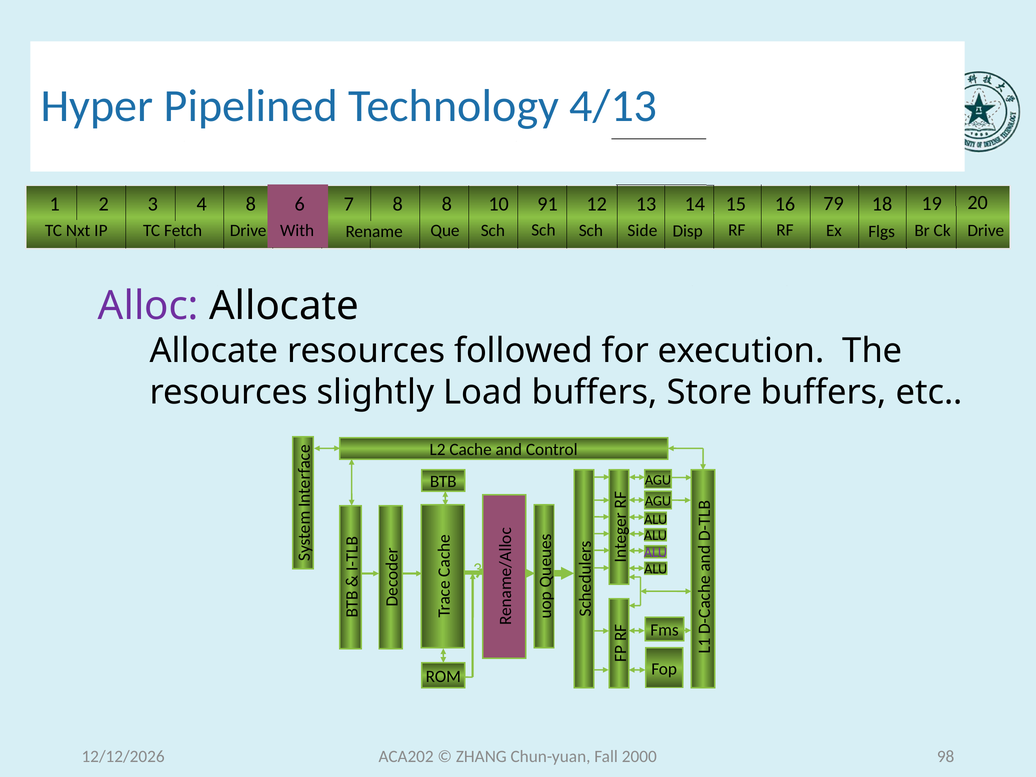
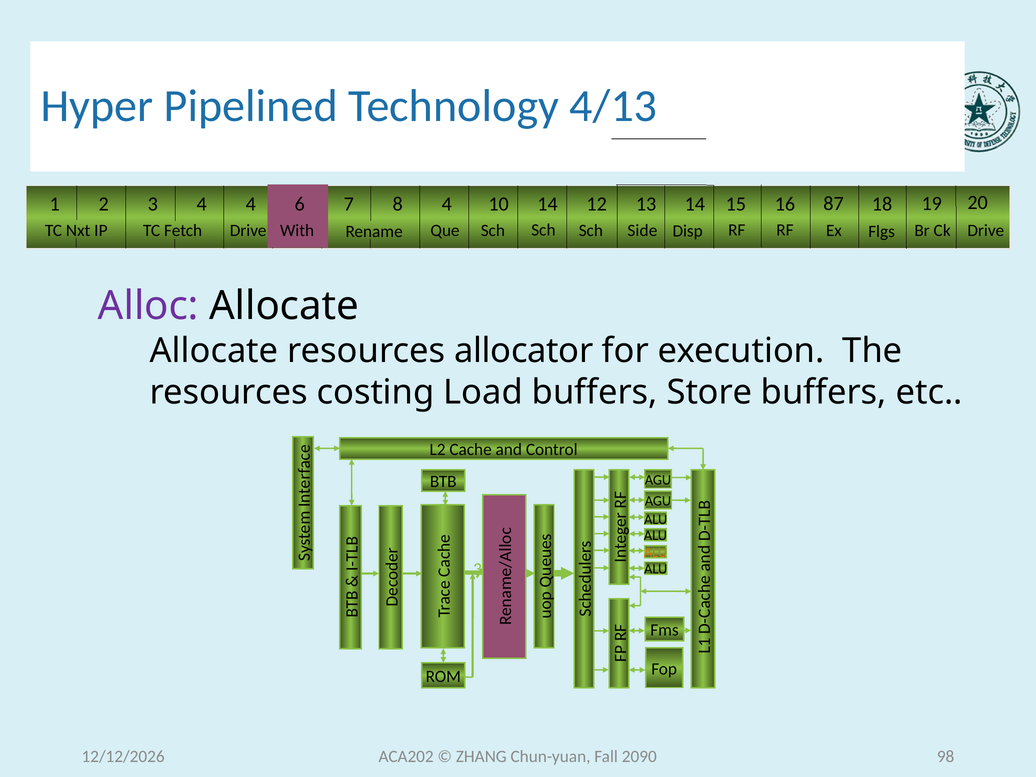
4 8: 8 -> 4 (251, 204)
8 8: 8 -> 4 (447, 204)
10 91: 91 -> 14 (548, 204)
79: 79 -> 87 (834, 203)
followed: followed -> allocator (524, 351)
slightly: slightly -> costing (376, 392)
ALU colour: purple -> orange (656, 553)
2000: 2000 -> 2090 (639, 757)
